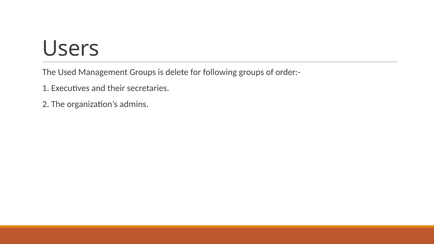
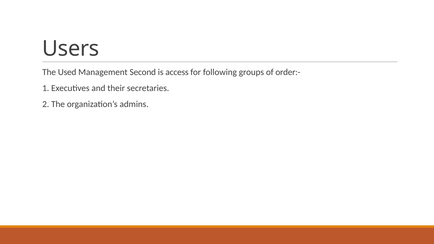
Management Groups: Groups -> Second (143, 72)
delete: delete -> access (177, 72)
